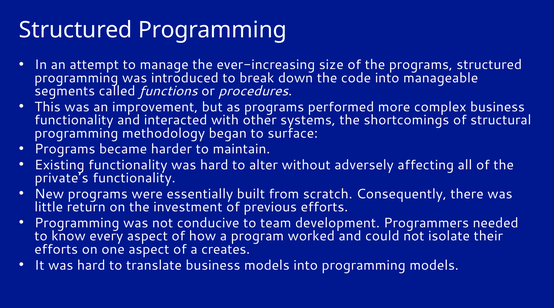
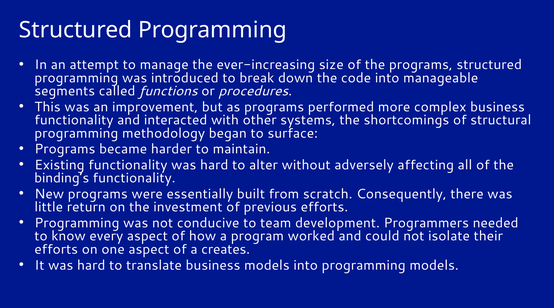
private’s: private’s -> binding’s (62, 178)
